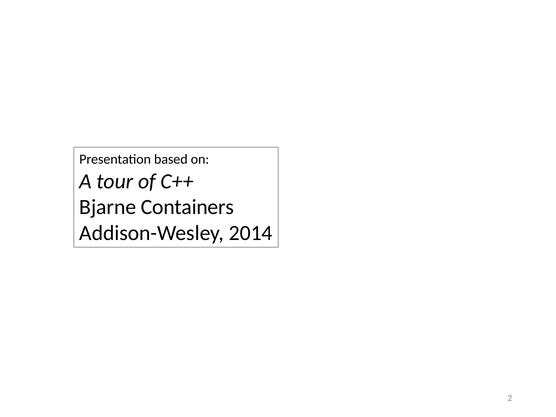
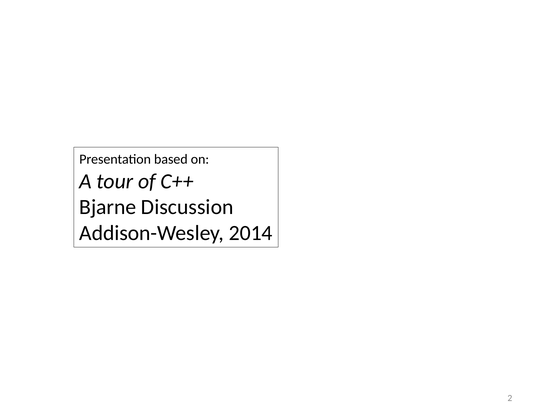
Containers: Containers -> Discussion (187, 207)
